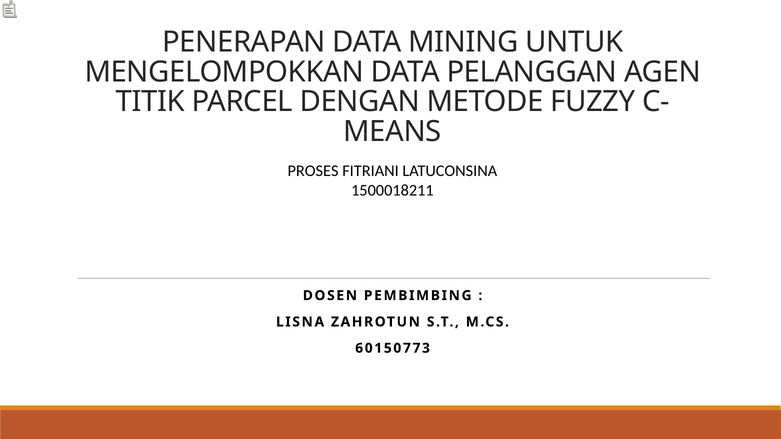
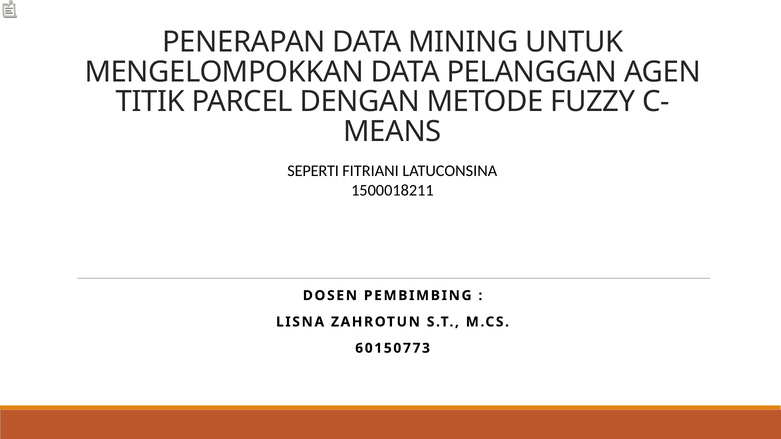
PROSES: PROSES -> SEPERTI (313, 171)
